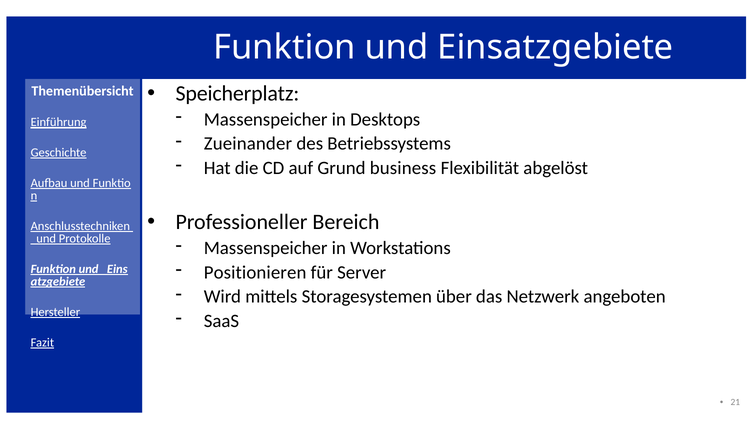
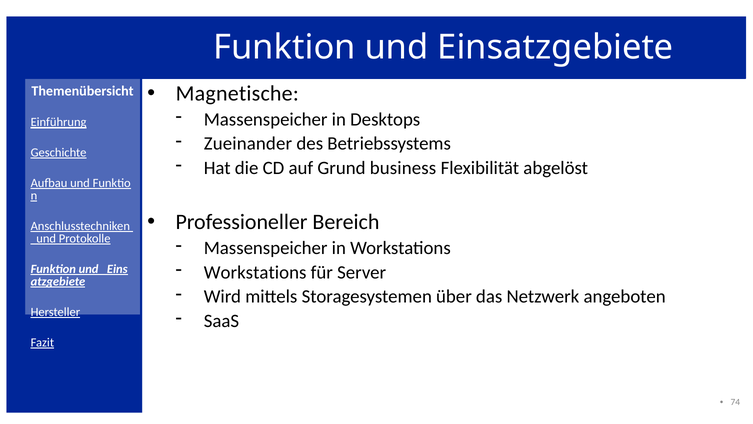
Speicherplatz: Speicherplatz -> Magnetische (237, 93)
Positionieren: Positionieren -> Workstations (255, 272)
21: 21 -> 74 (735, 402)
